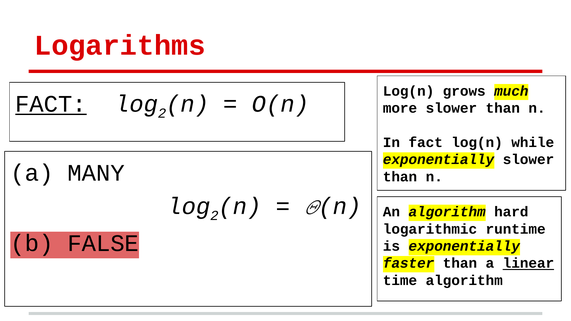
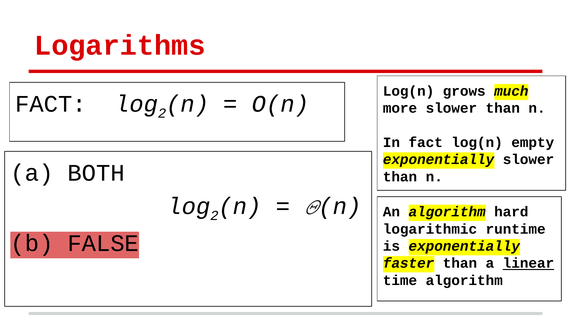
FACT underline: present -> none (51, 104)
while: while -> empty (533, 143)
MANY: MANY -> BOTH (96, 173)
